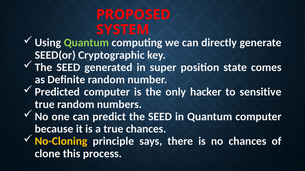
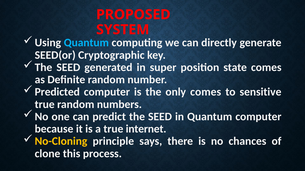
Quantum colour: light green -> light blue (86, 43)
only hacker: hacker -> comes (206, 92)
true chances: chances -> internet (146, 129)
